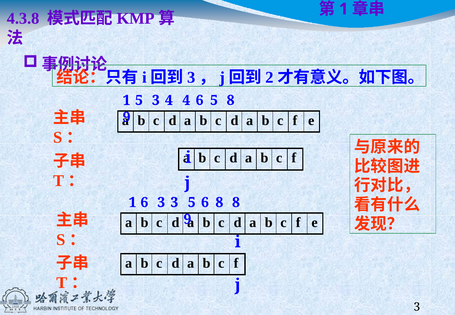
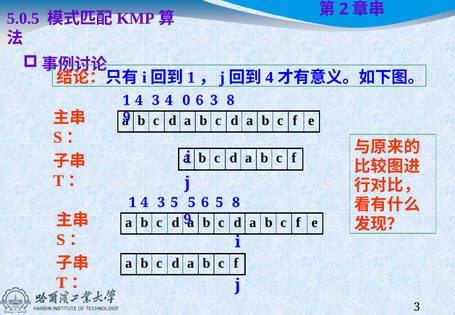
1: 1 -> 2 (344, 9)
4.3.8: 4.3.8 -> 5.0.5 (23, 18)
3: 3 -> 1 (191, 78)
2: 2 -> 4 (269, 78)
5: 5 -> 4 (139, 100)
4 4: 4 -> 0 (186, 100)
6 5: 5 -> 3 (214, 100)
6: 6 -> 4 (144, 202)
3 3: 3 -> 5 (174, 202)
6 8: 8 -> 5 (219, 202)
